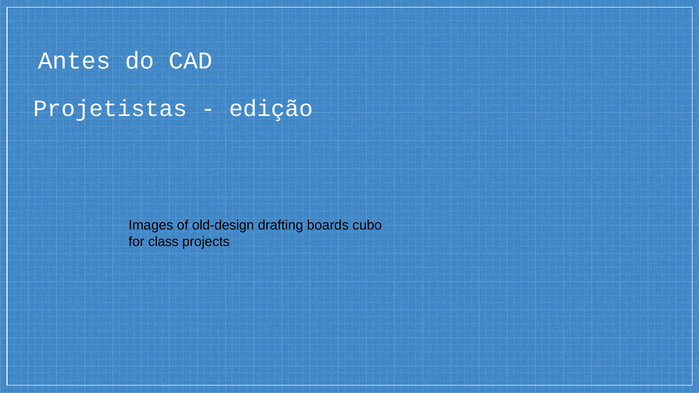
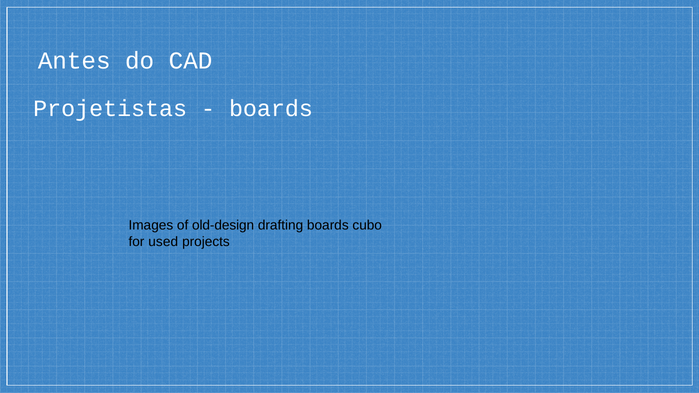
edição: edição -> boards (271, 109)
class: class -> used (163, 242)
